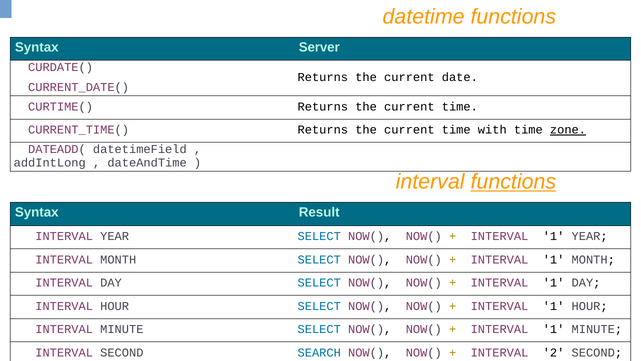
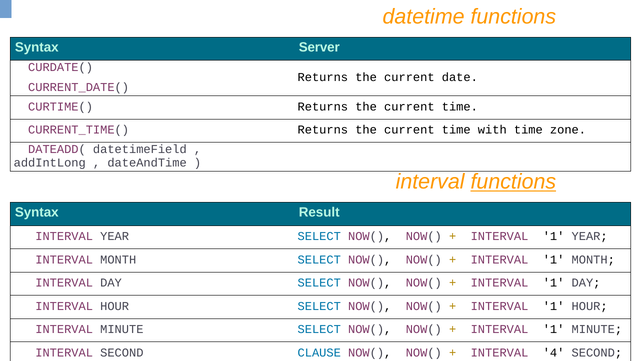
zone underline: present -> none (568, 130)
SEARCH: SEARCH -> CLAUSE (319, 352)
2: 2 -> 4 (554, 352)
